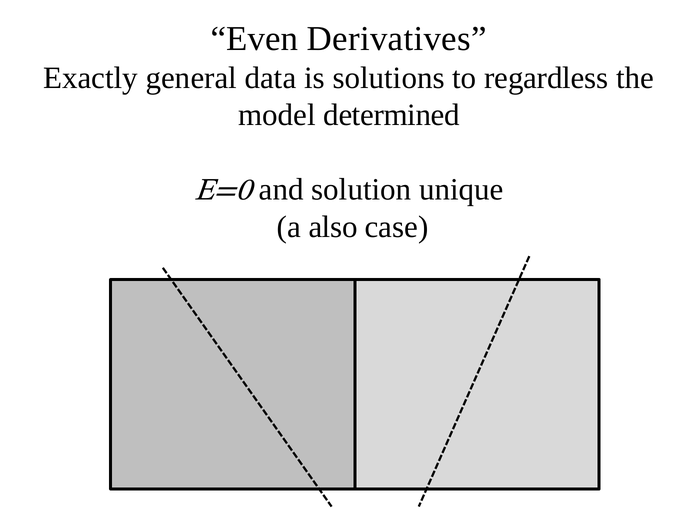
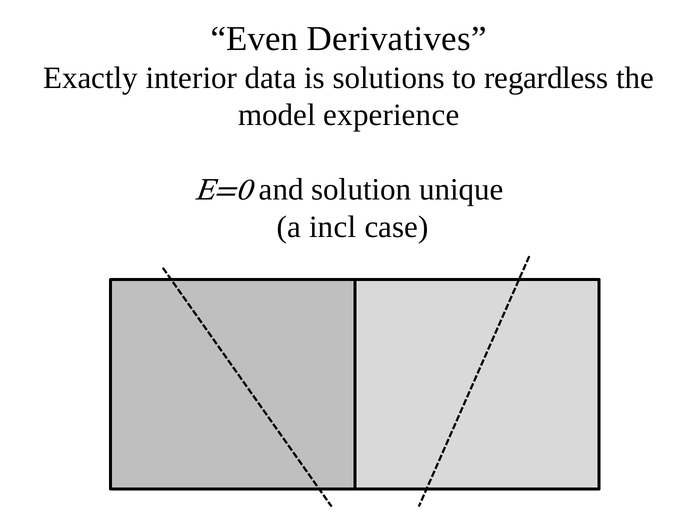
general: general -> interior (191, 78)
determined: determined -> experience (391, 115)
also: also -> incl (333, 227)
